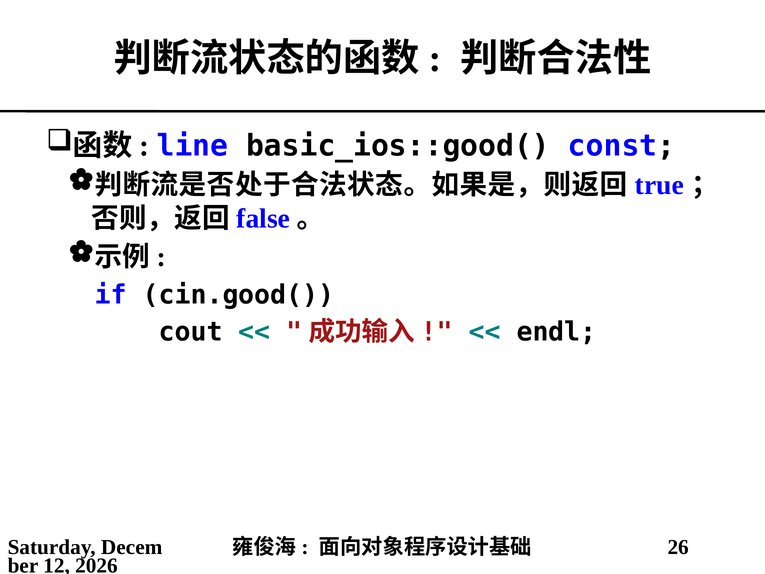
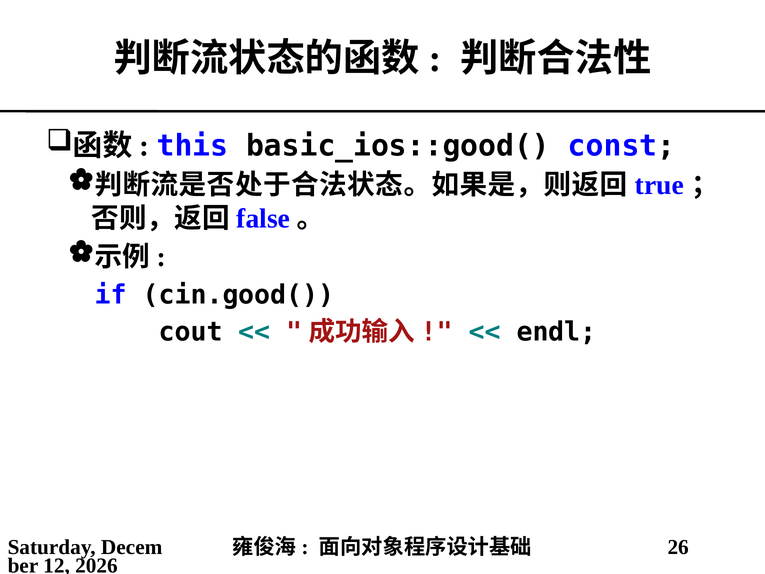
line: line -> this (192, 146)
